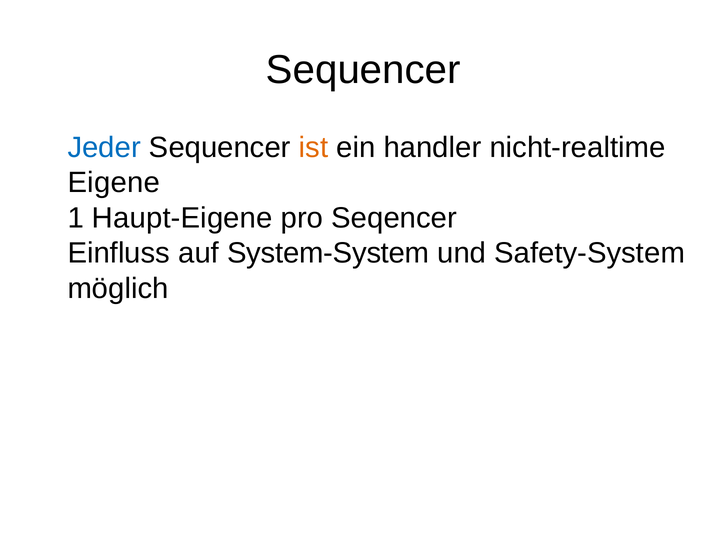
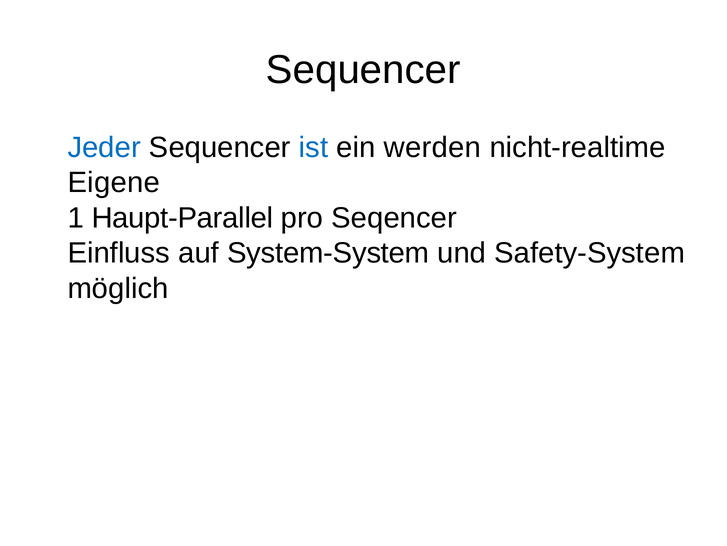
ist colour: orange -> blue (313, 147)
handler: handler -> werden (432, 147)
Haupt-Eigene: Haupt-Eigene -> Haupt-Parallel (182, 218)
